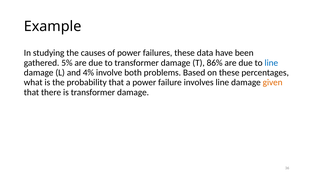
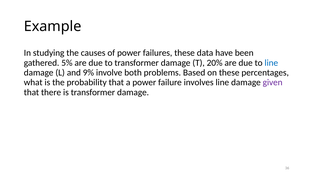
86%: 86% -> 20% (215, 63)
4%: 4% -> 9% (88, 73)
given colour: orange -> purple (273, 83)
